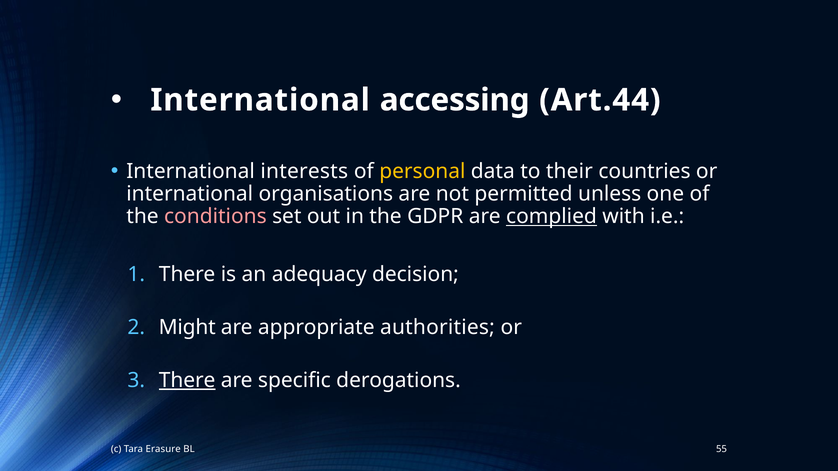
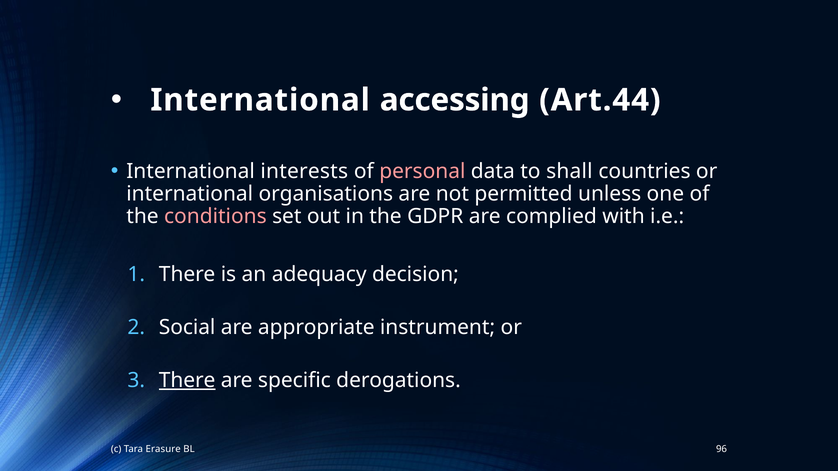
personal colour: yellow -> pink (422, 171)
their: their -> shall (569, 171)
complied underline: present -> none (551, 217)
Might: Might -> Social (187, 328)
authorities: authorities -> instrument (438, 328)
55: 55 -> 96 (722, 449)
